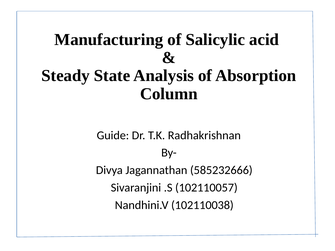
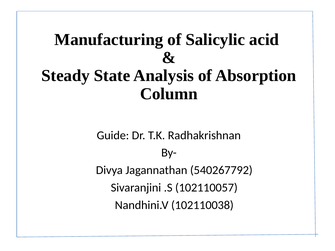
585232666: 585232666 -> 540267792 (221, 170)
